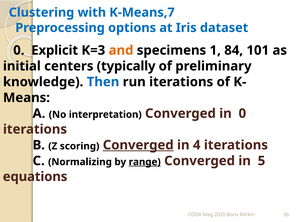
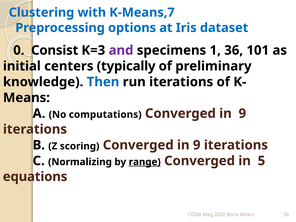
Explicit: Explicit -> Consist (55, 50)
and colour: orange -> purple (121, 50)
84: 84 -> 36 (234, 50)
interpretation: interpretation -> computations (105, 115)
0: 0 -> 9 (242, 113)
Converged underline: present -> none (138, 145)
4: 4 -> 9 (197, 145)
